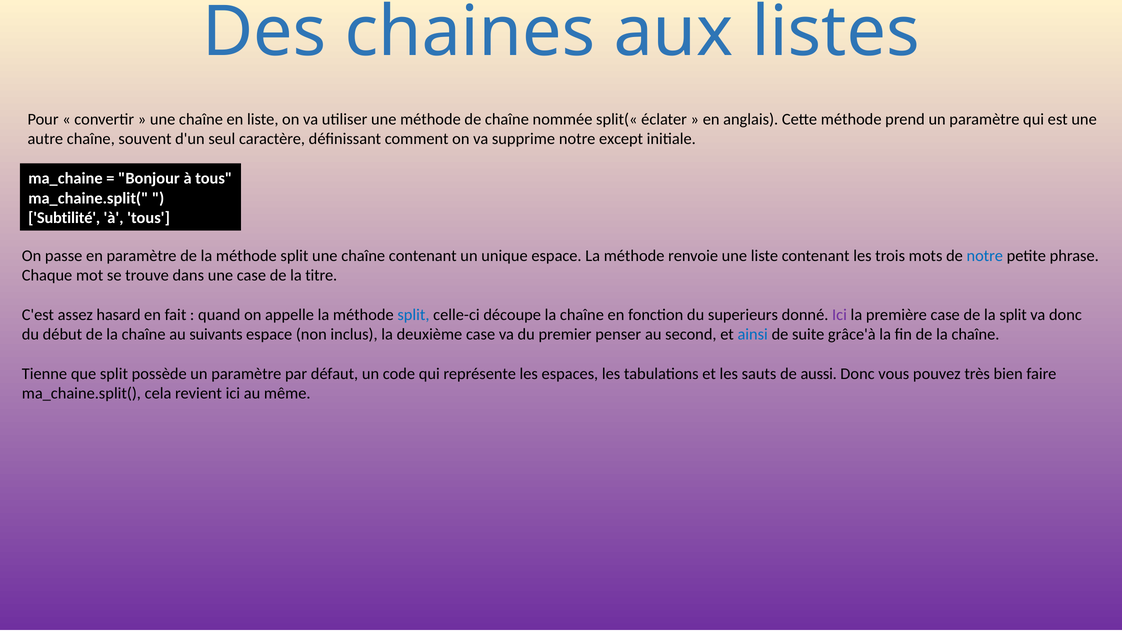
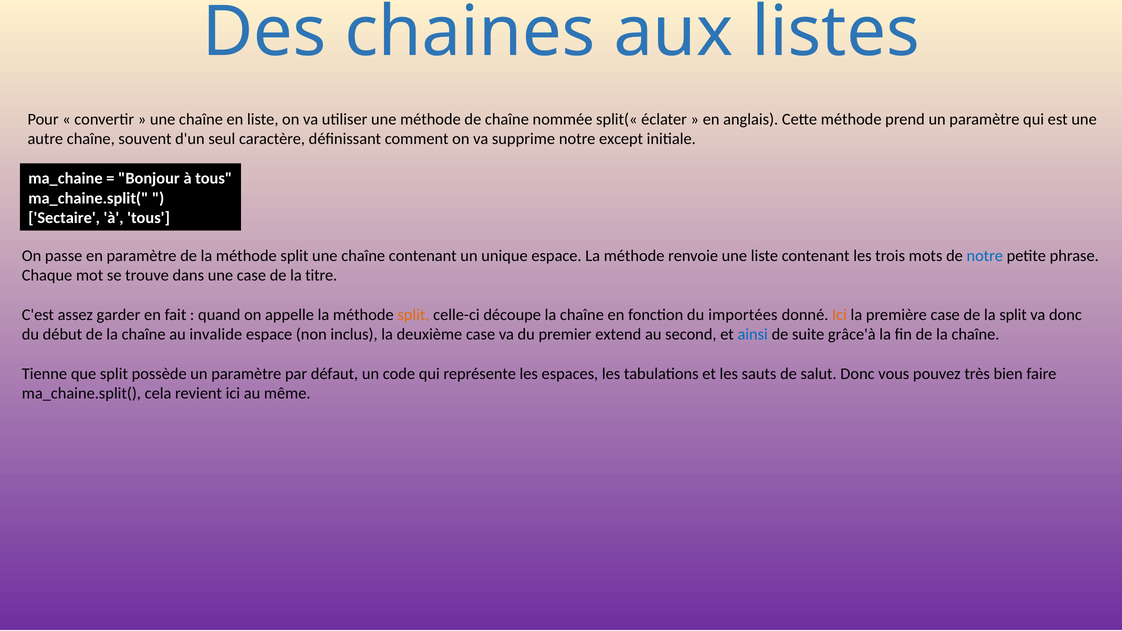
Subtilité: Subtilité -> Sectaire (64, 218)
hasard: hasard -> garder (118, 315)
split colour: blue -> orange (413, 315)
superieurs: superieurs -> importées (743, 315)
Ici colour: purple -> orange (840, 315)
suivants: suivants -> invalide (216, 334)
penser: penser -> extend (618, 334)
aussi: aussi -> salut (819, 374)
